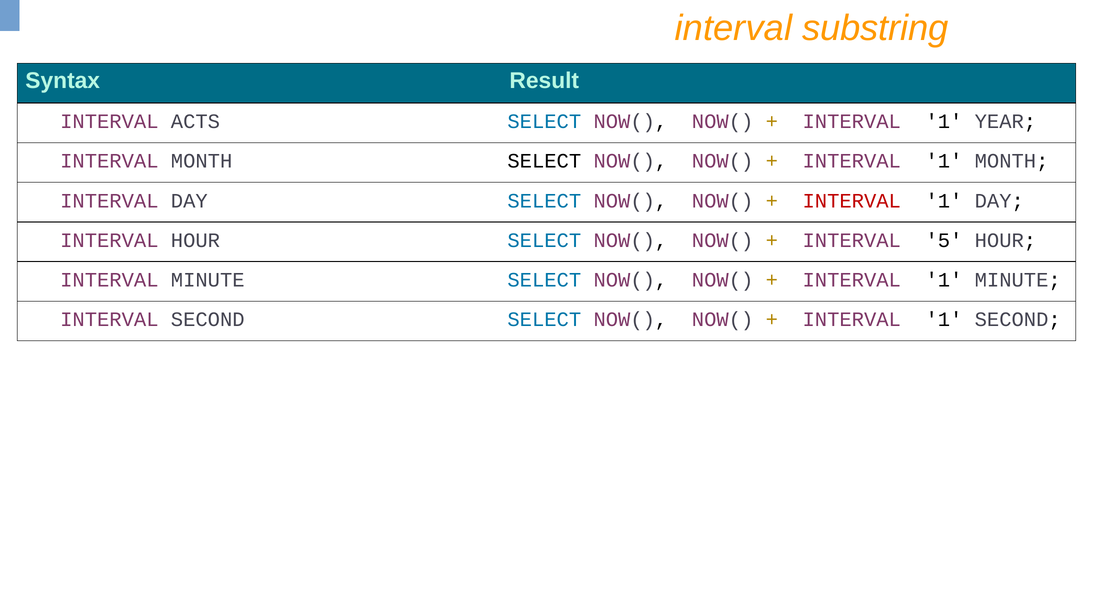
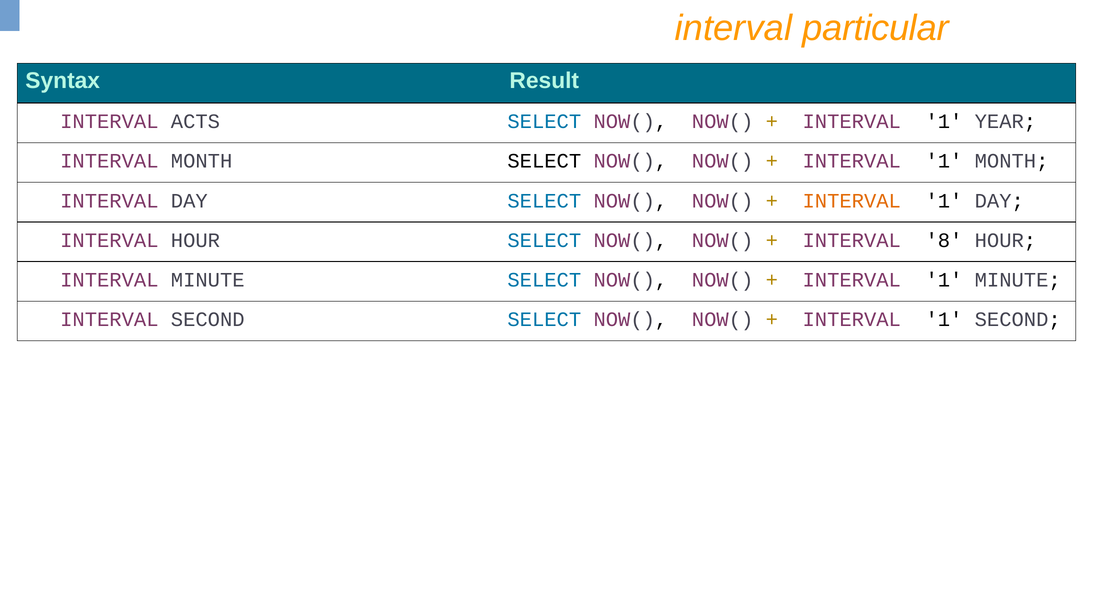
substring: substring -> particular (875, 28)
INTERVAL colour: red -> orange (852, 201)
5: 5 -> 8 (944, 240)
